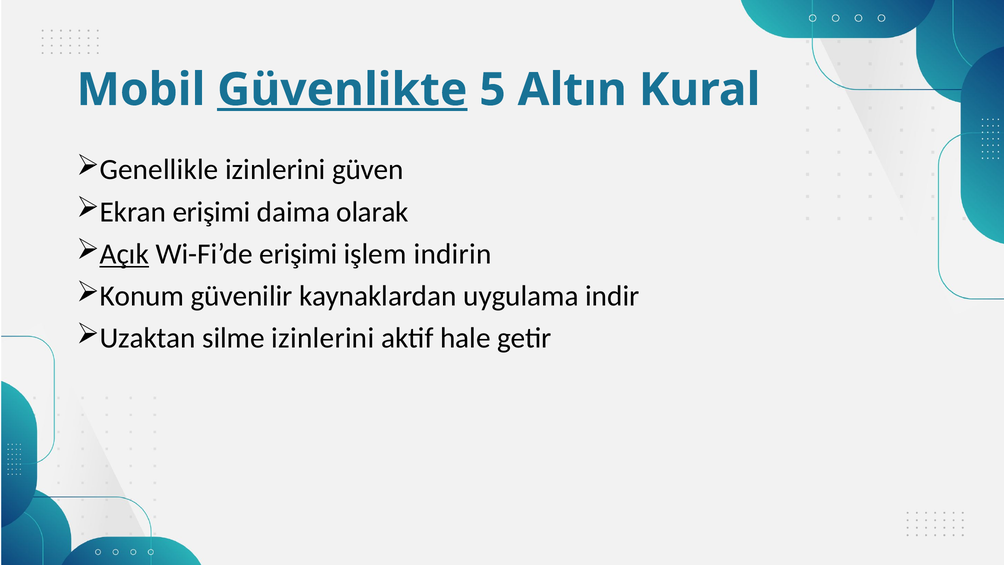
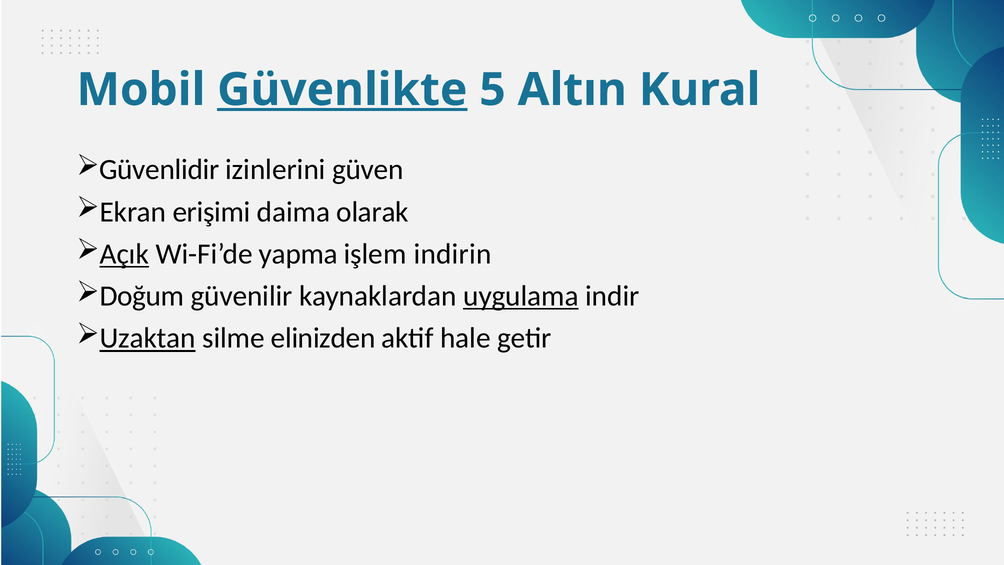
Genellikle: Genellikle -> Güvenlidir (159, 170)
Wi-Fi’de erişimi: erişimi -> yapma (298, 254)
Konum: Konum -> Doğum (142, 296)
uygulama underline: none -> present (521, 296)
Uzaktan underline: none -> present (148, 338)
silme izinlerini: izinlerini -> elinizden (323, 338)
